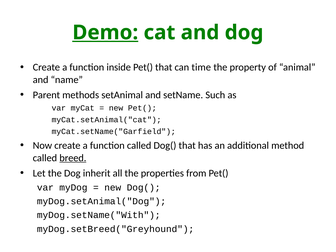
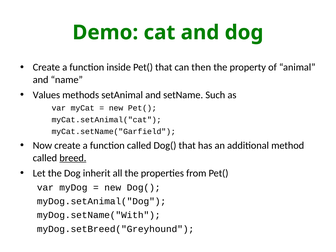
Demo underline: present -> none (105, 33)
time: time -> then (201, 67)
Parent: Parent -> Values (46, 95)
